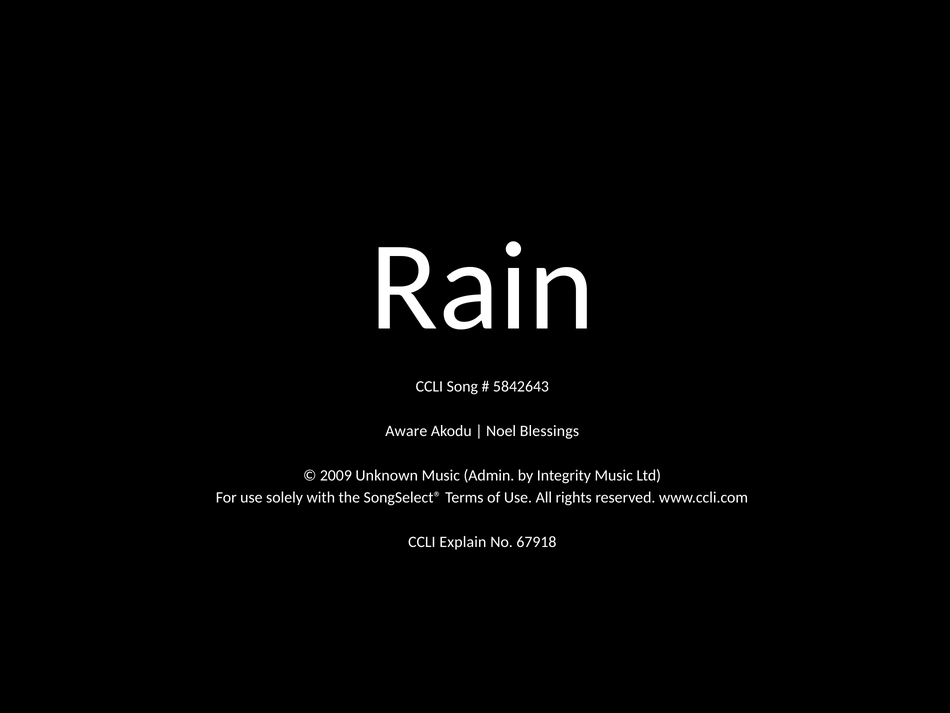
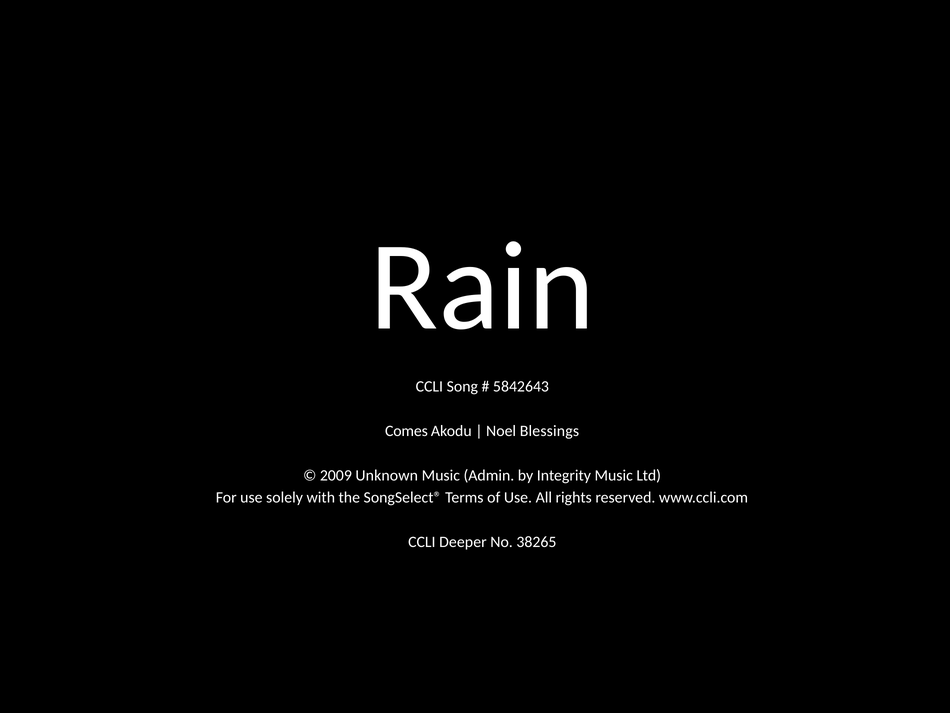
Aware: Aware -> Comes (406, 431)
Explain: Explain -> Deeper (463, 542)
67918: 67918 -> 38265 (536, 542)
